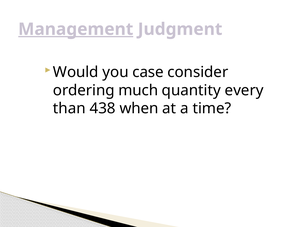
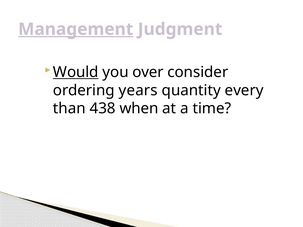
Would underline: none -> present (76, 72)
case: case -> over (148, 72)
much: much -> years (138, 90)
